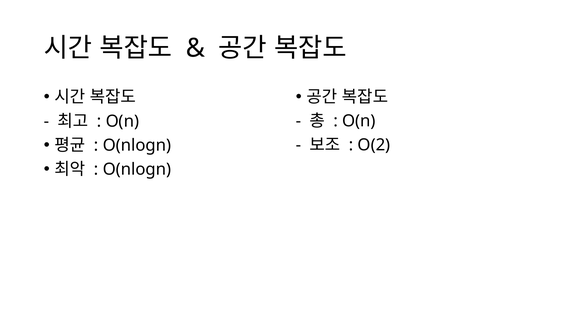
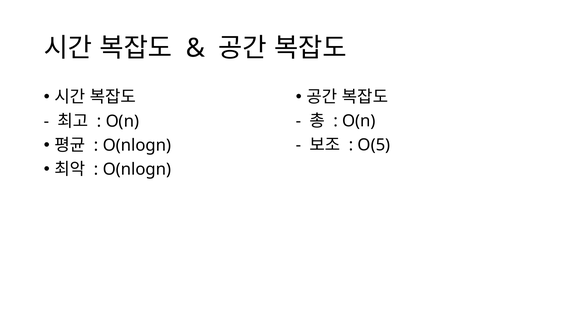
O(2: O(2 -> O(5 (374, 145)
